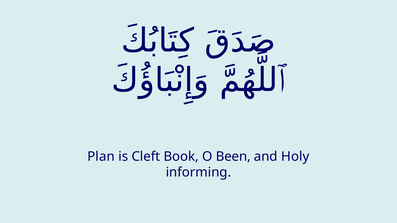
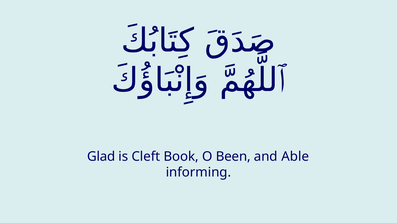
Plan: Plan -> Glad (101, 157)
Holy: Holy -> Able (295, 157)
